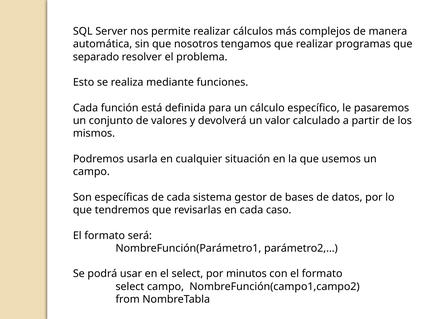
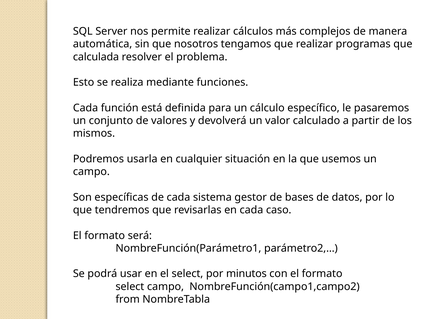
separado: separado -> calculada (96, 57)
